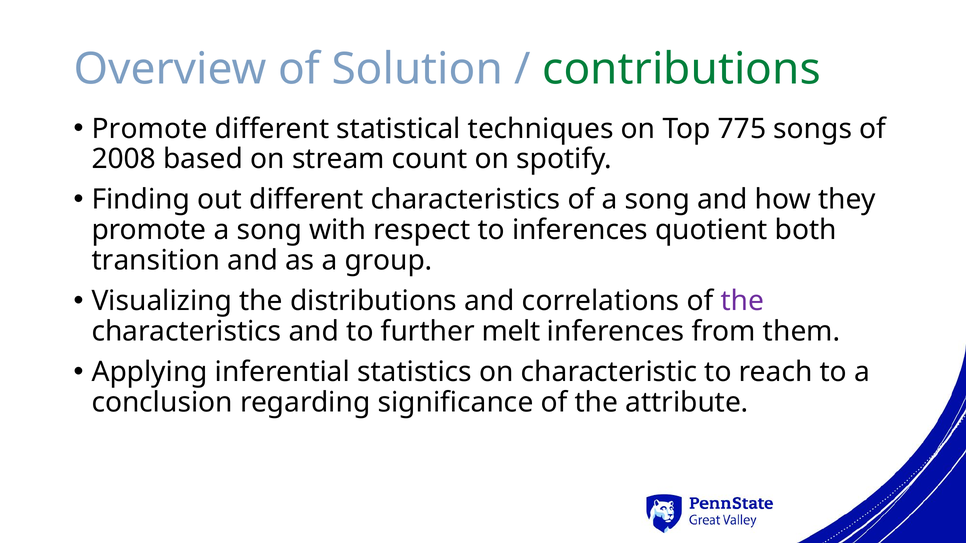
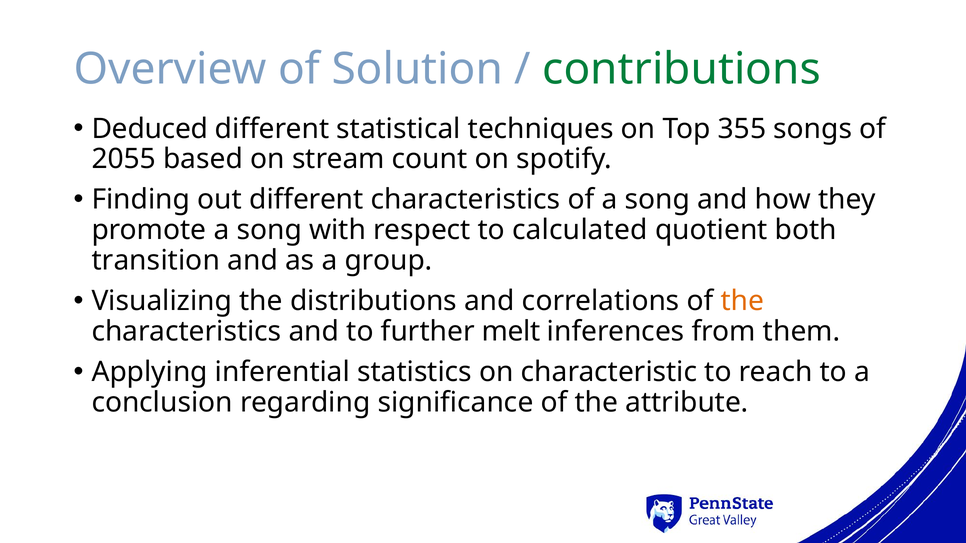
Promote: Promote -> Deduced (150, 129)
775: 775 -> 355 (742, 129)
2008: 2008 -> 2055 (124, 159)
to inferences: inferences -> calculated (580, 230)
the colour: purple -> orange (742, 301)
